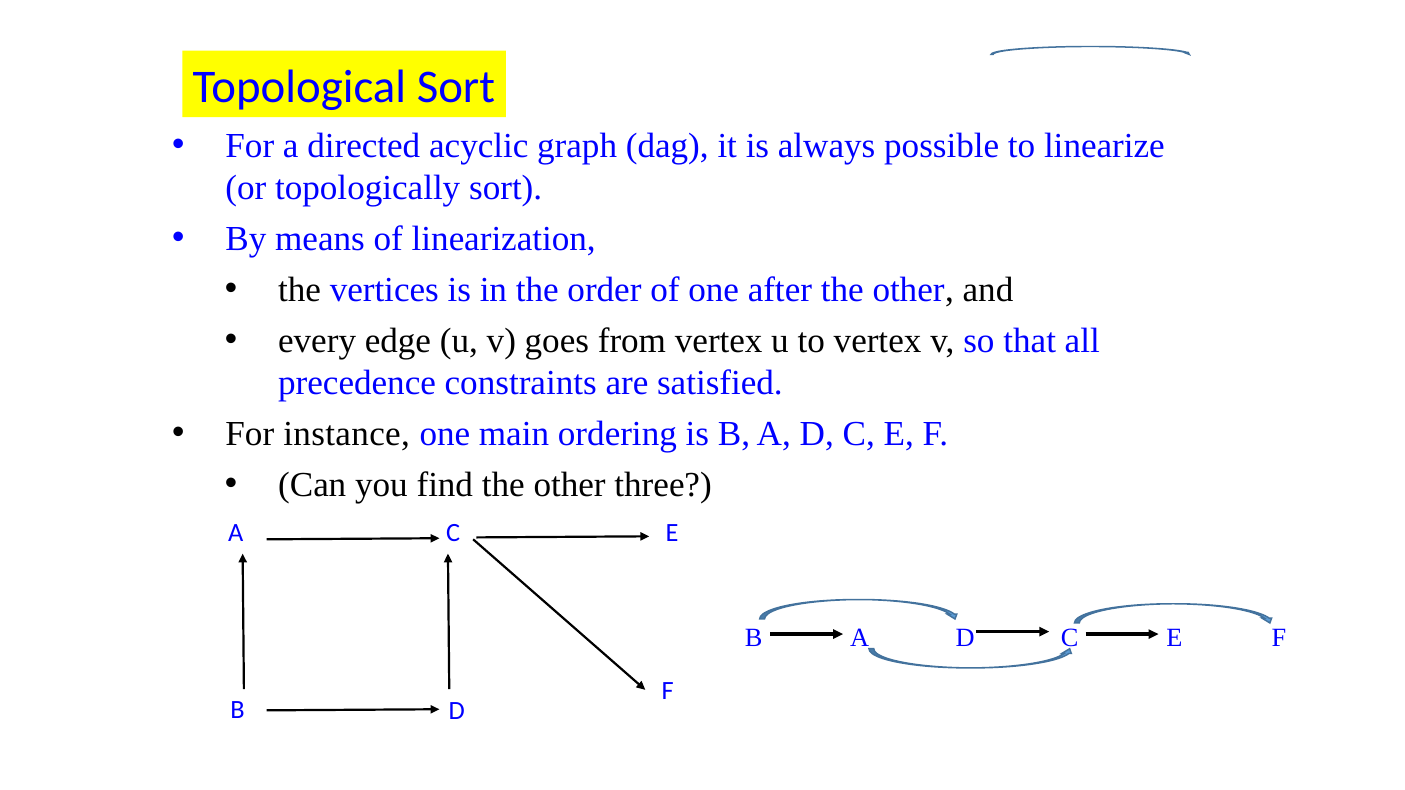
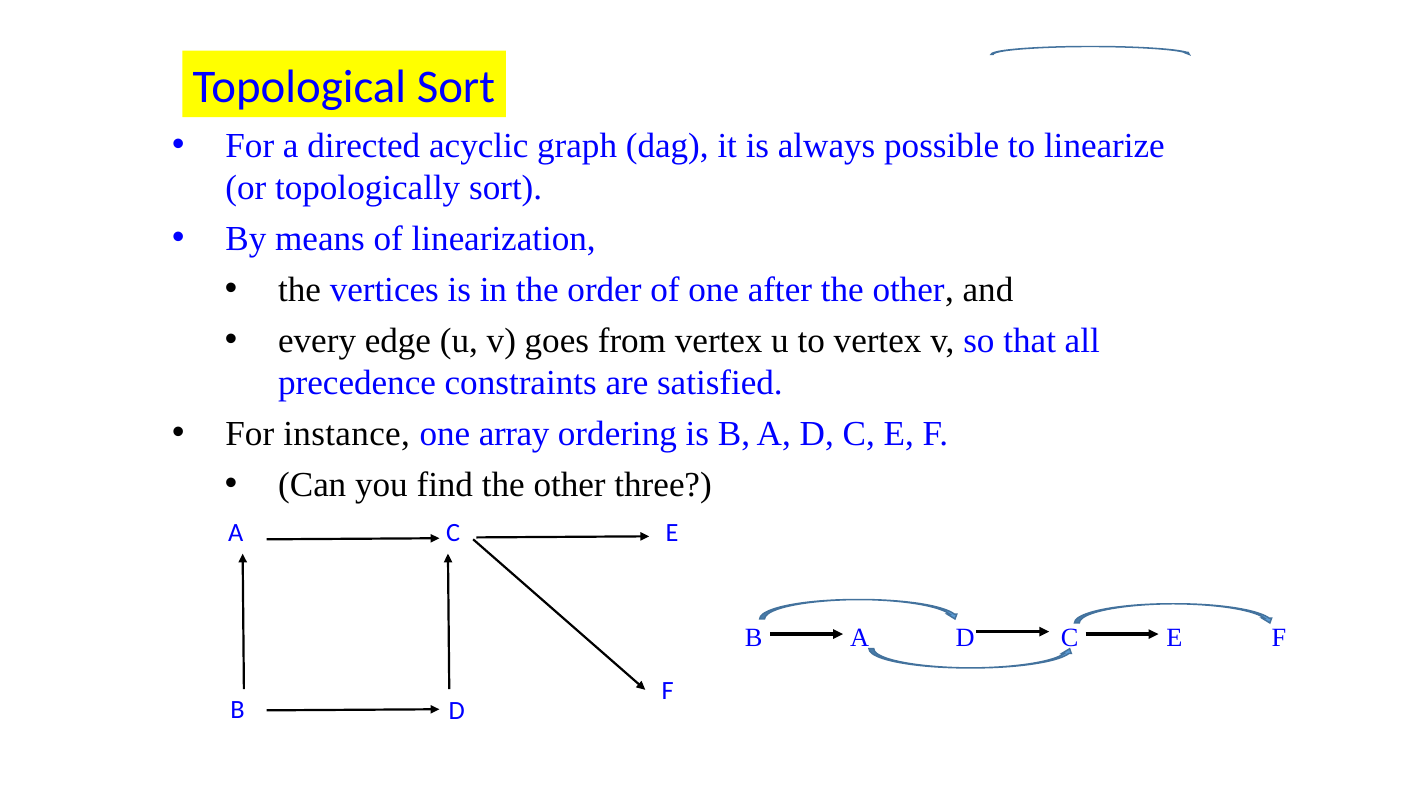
main: main -> array (514, 434)
